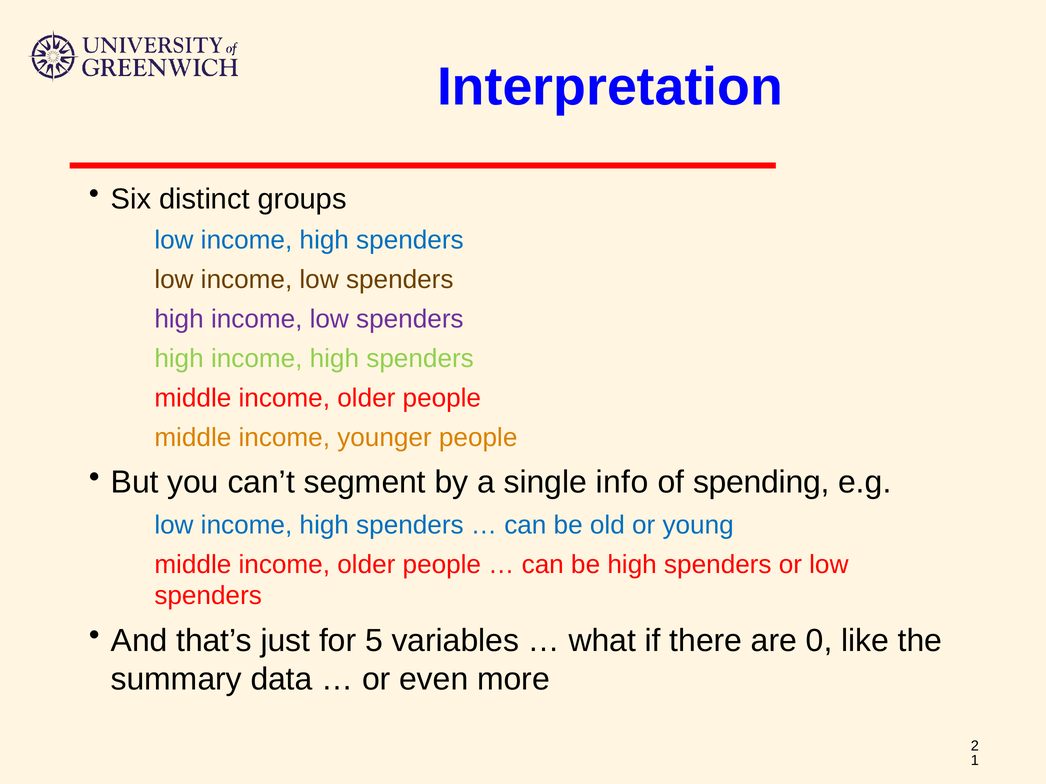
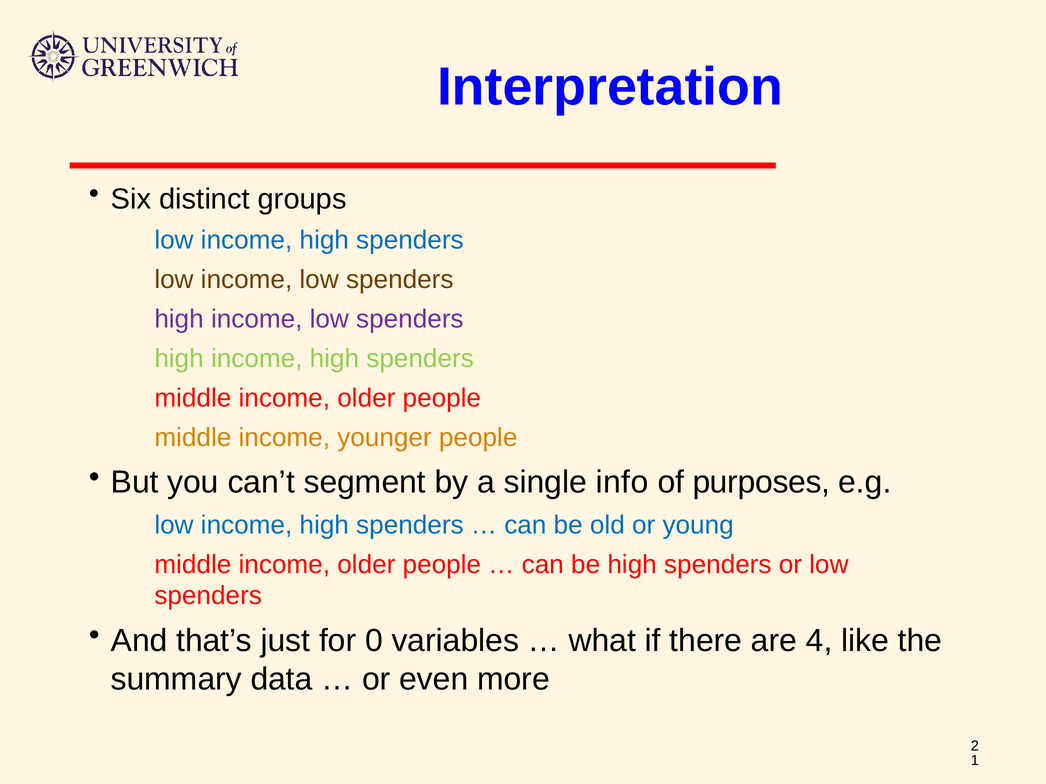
spending: spending -> purposes (761, 483)
5: 5 -> 0 (374, 641)
0: 0 -> 4 (819, 641)
